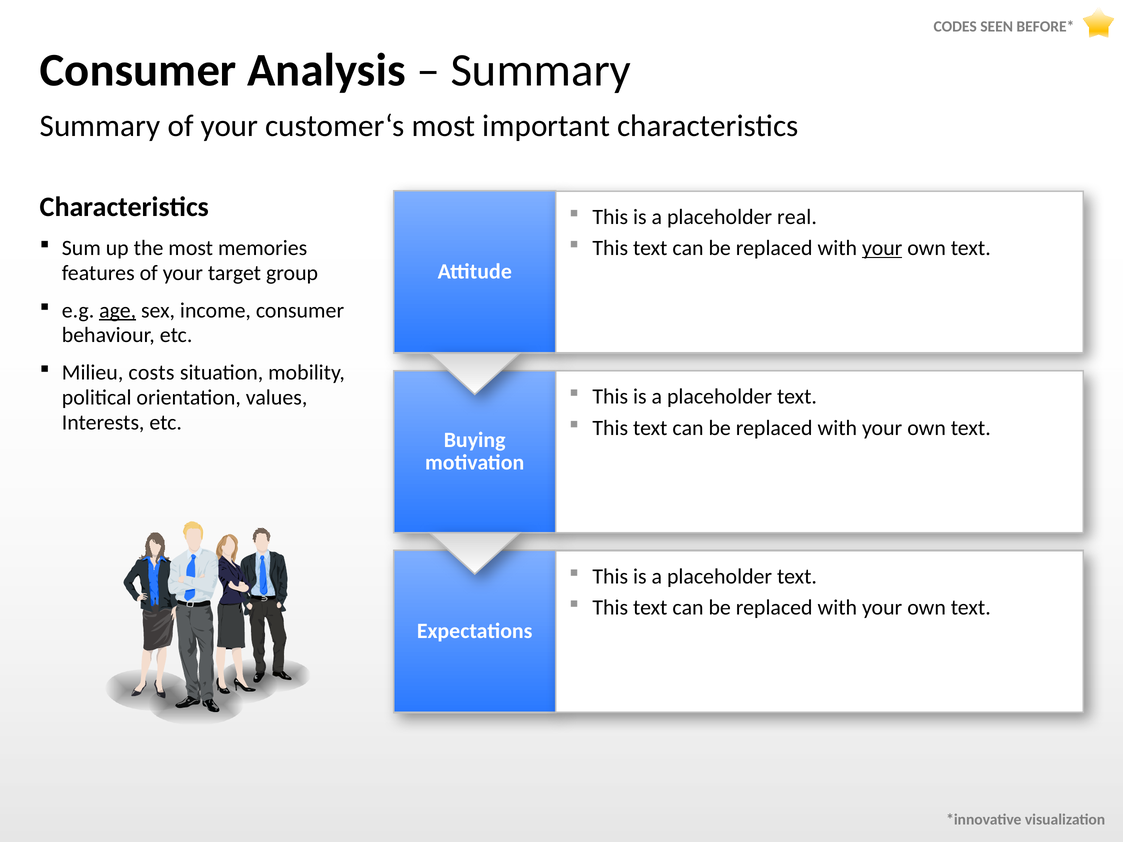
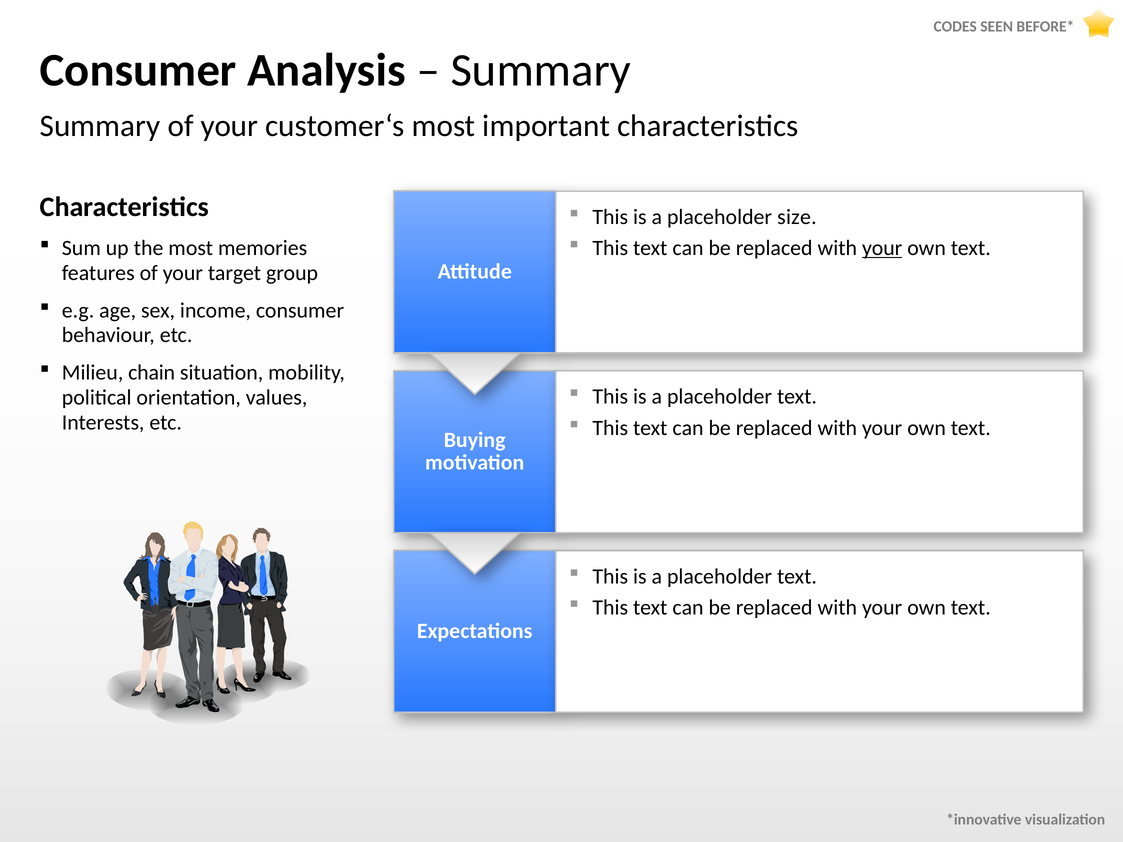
real: real -> size (797, 217)
age underline: present -> none (118, 310)
costs: costs -> chain (152, 373)
